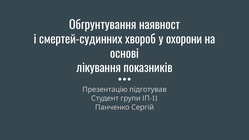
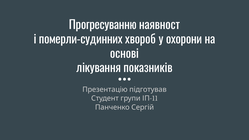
Обгрунтування: Обгрунтування -> Прогресуванню (103, 25)
смертей-судинних: смертей-судинних -> померли-судинних (81, 40)
